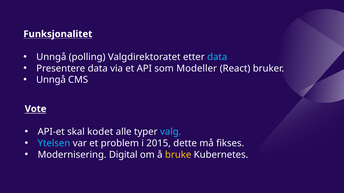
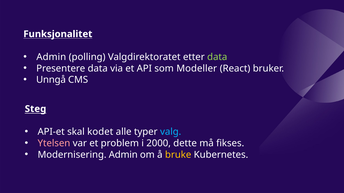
Unngå: Unngå -> Admin (51, 57)
data colour: light blue -> light green (217, 57)
Vote: Vote -> Steg (35, 109)
Ytelsen colour: light blue -> pink (54, 144)
2015: 2015 -> 2000 (159, 144)
Modernisering Digital: Digital -> Admin (123, 155)
